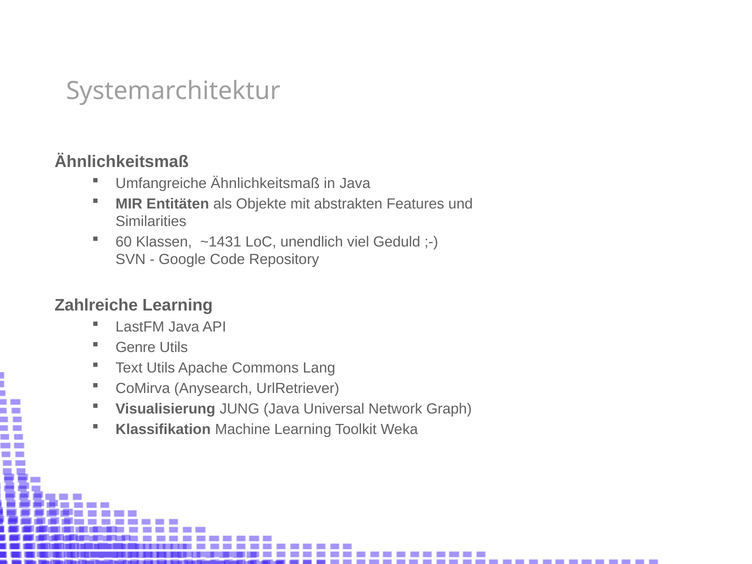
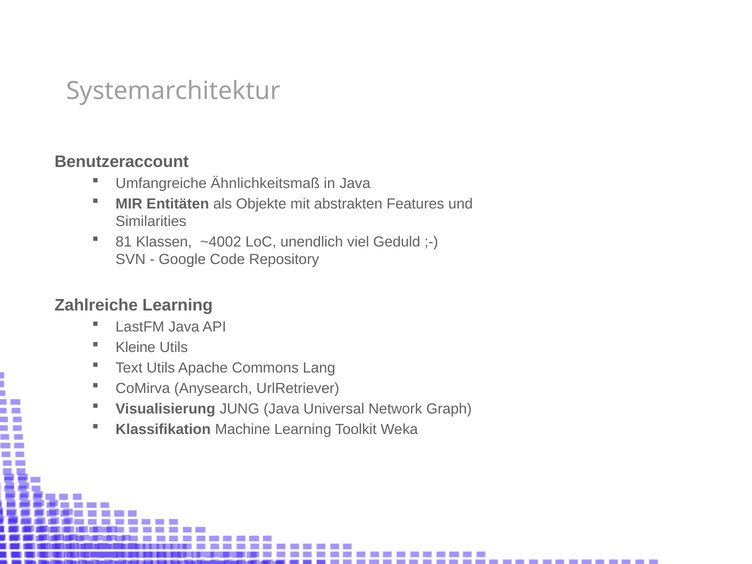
Ähnlichkeitsmaß: Ähnlichkeitsmaß -> Benutzeraccount (122, 162)
60: 60 -> 81 (124, 242)
~1431: ~1431 -> ~4002 (221, 242)
Genre: Genre -> Kleine (136, 347)
